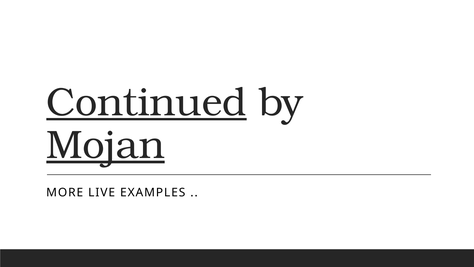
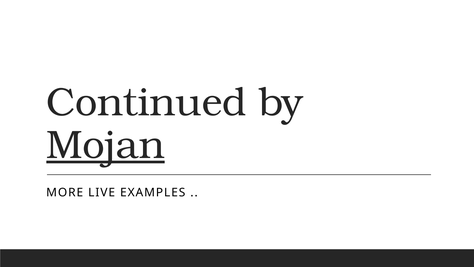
Continued underline: present -> none (146, 102)
